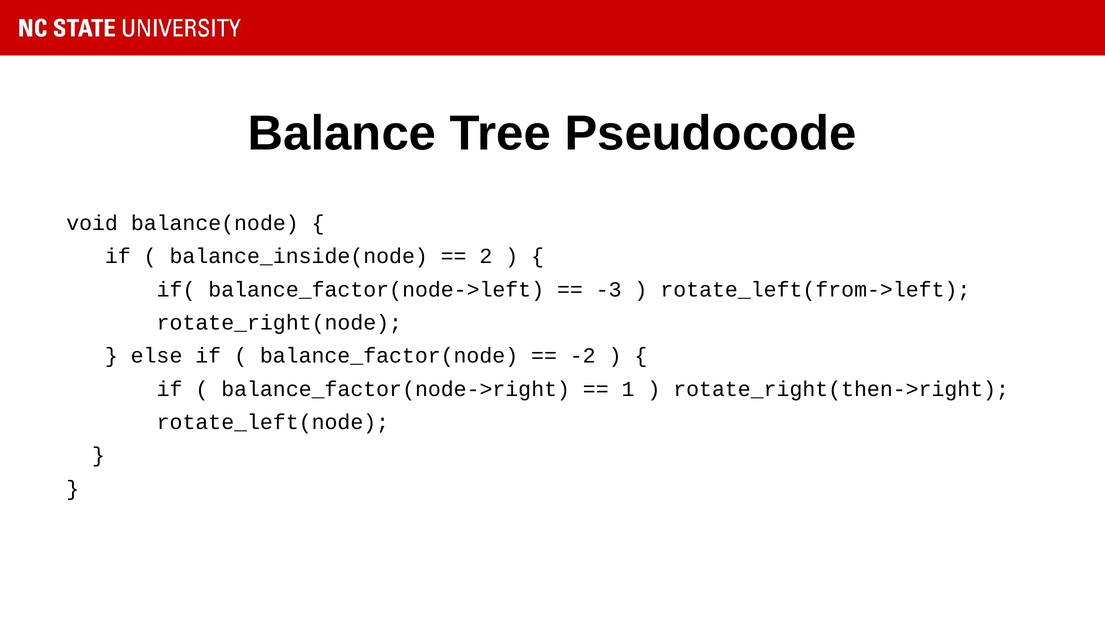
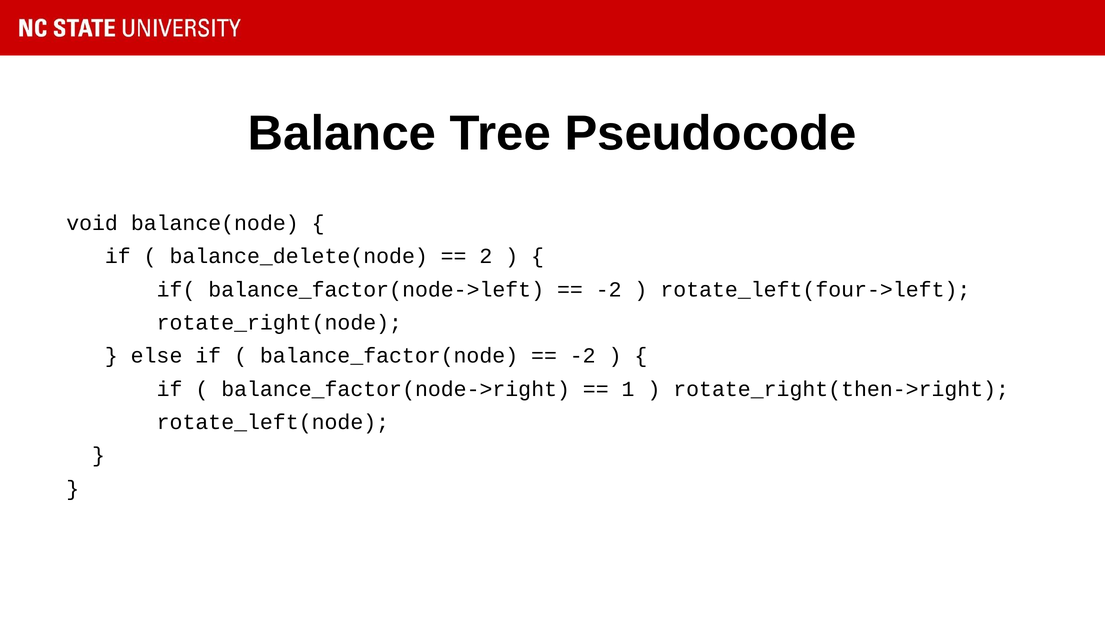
balance_inside(node: balance_inside(node -> balance_delete(node (299, 256)
-3: -3 -> -2 (609, 289)
rotate_left(from->left: rotate_left(from->left -> rotate_left(four->left (815, 289)
